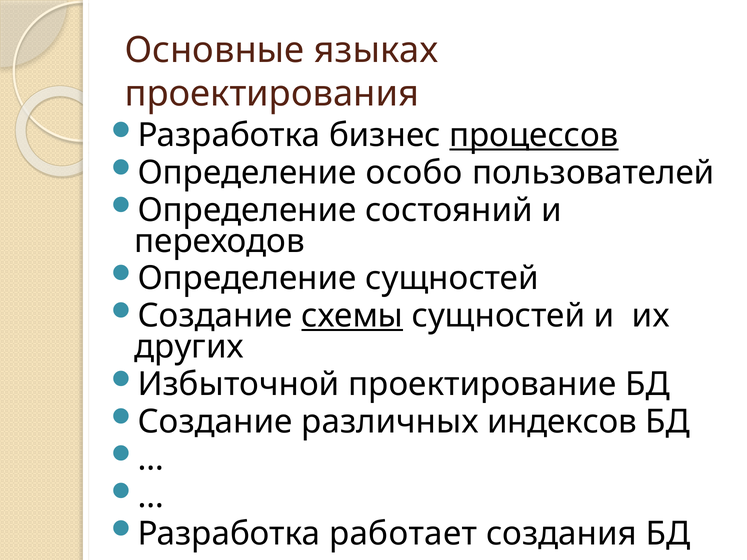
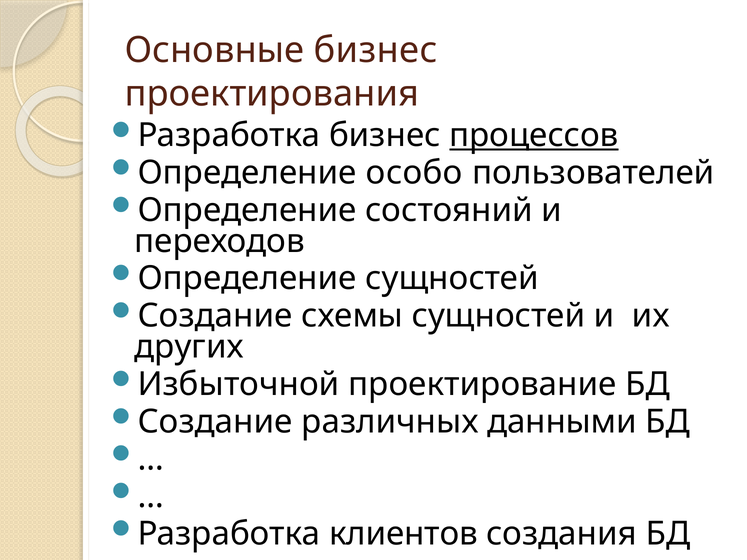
Основные языках: языках -> бизнес (376, 50)
схемы underline: present -> none (352, 316)
индексов: индексов -> данными (562, 422)
работает: работает -> клиентов (403, 534)
